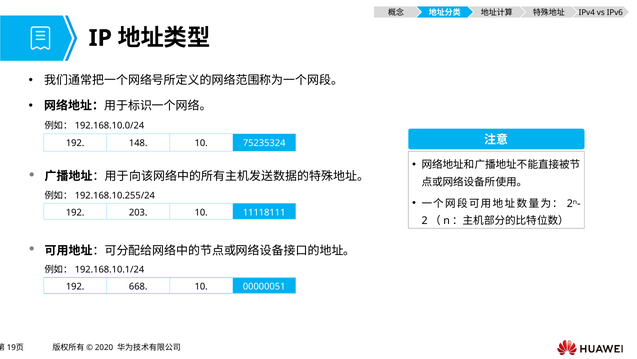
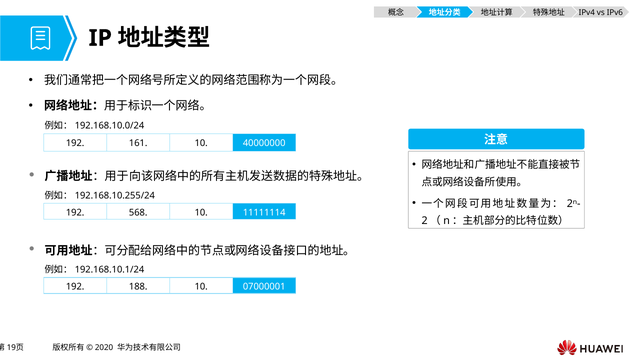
148: 148 -> 161 (138, 143)
75235324: 75235324 -> 40000000 (264, 143)
203: 203 -> 568 (138, 212)
11118111: 11118111 -> 11111114 (264, 212)
668: 668 -> 188 (138, 286)
00000051: 00000051 -> 07000001 (264, 286)
